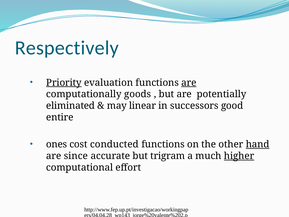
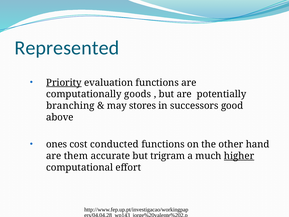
Respectively: Respectively -> Represented (67, 48)
are underline: present -> none (189, 83)
eliminated: eliminated -> branching (70, 106)
linear: linear -> stores (143, 106)
entire: entire -> above (60, 117)
hand underline: present -> none (258, 144)
since: since -> them (76, 156)
